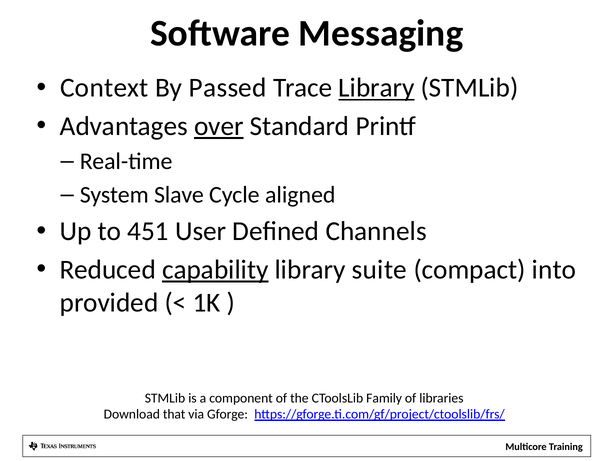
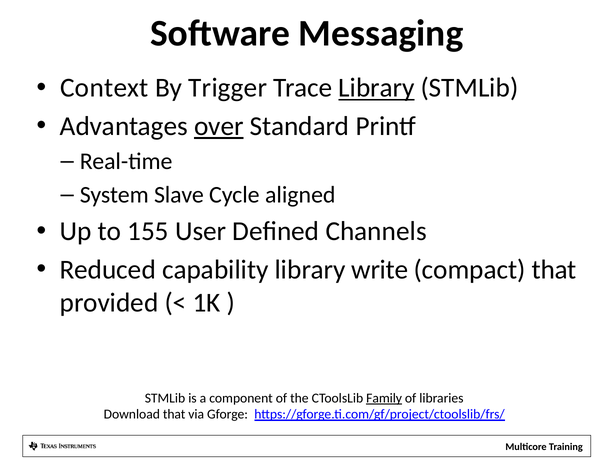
Passed: Passed -> Trigger (228, 88)
451: 451 -> 155 (148, 231)
capability underline: present -> none (215, 269)
suite: suite -> write (380, 269)
compact into: into -> that (554, 269)
Family underline: none -> present (384, 398)
